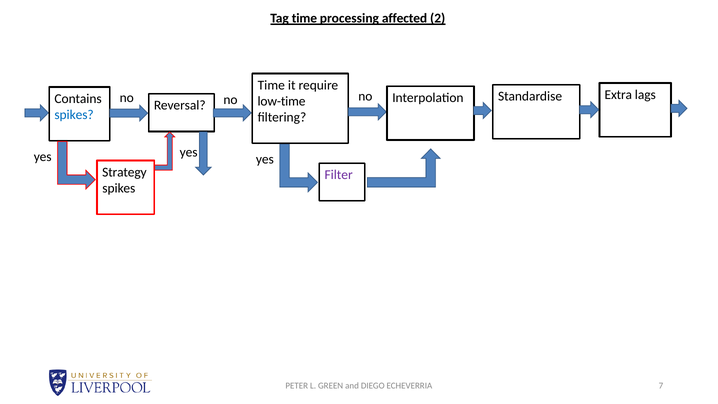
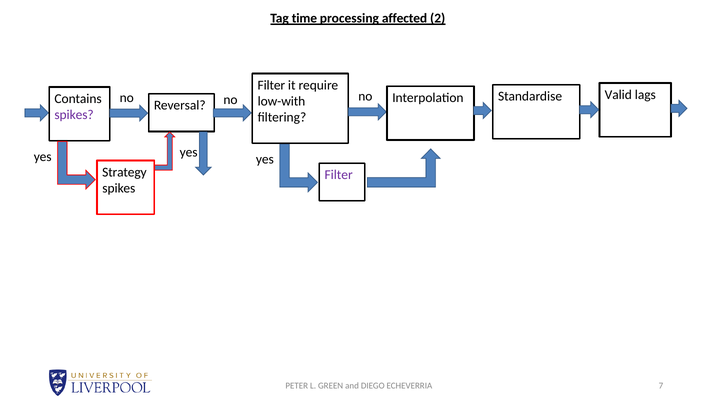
Time: Time -> Filter (271, 85)
Extra: Extra -> Valid (618, 95)
low-time: low-time -> low-with (281, 101)
spikes colour: blue -> purple (74, 115)
